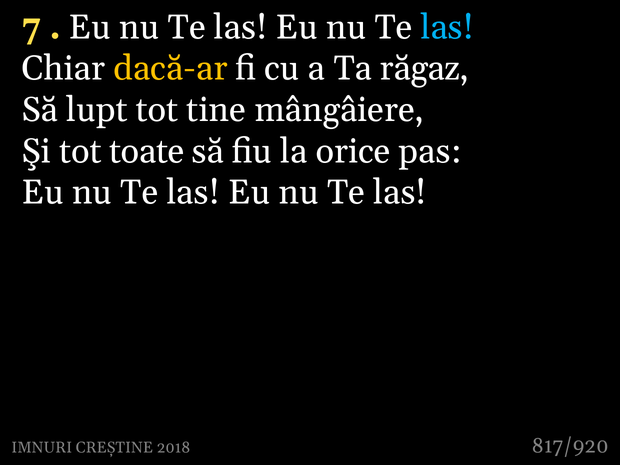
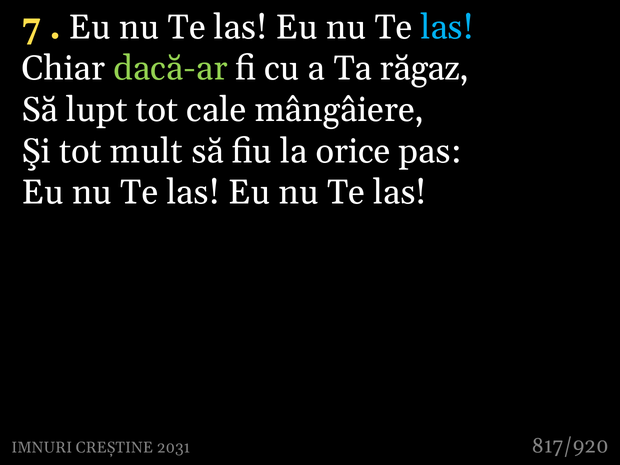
dacă-ar colour: yellow -> light green (171, 69)
tine: tine -> cale (216, 110)
toate: toate -> mult (146, 151)
2018: 2018 -> 2031 (174, 447)
